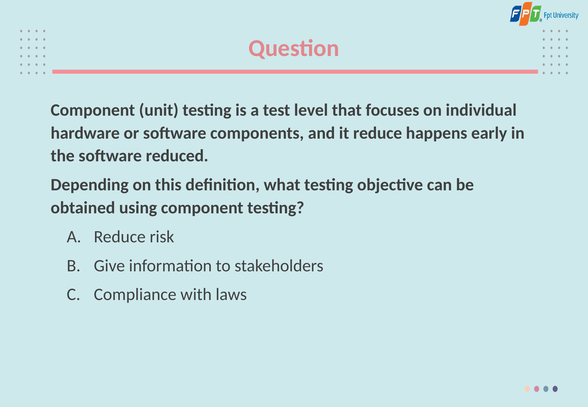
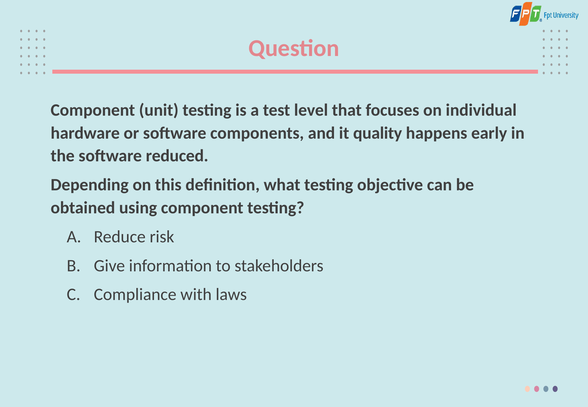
it reduce: reduce -> quality (378, 133)
